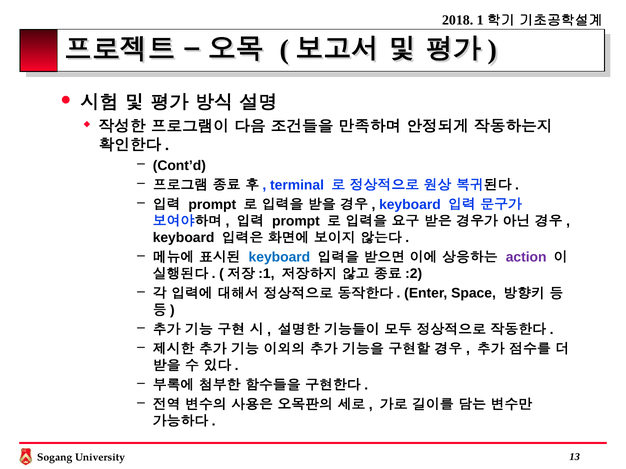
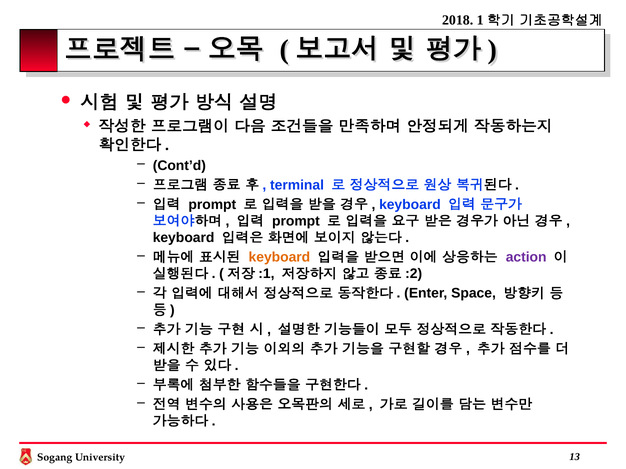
keyboard colour: blue -> orange (279, 257)
